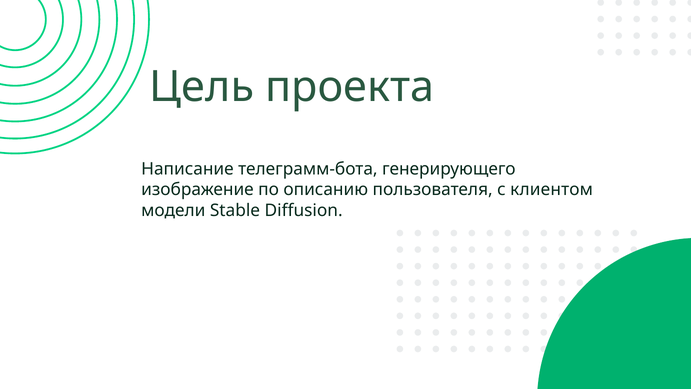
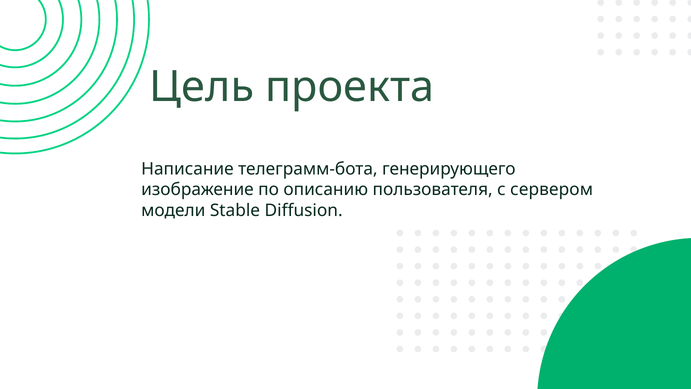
клиентом: клиентом -> сервером (552, 189)
